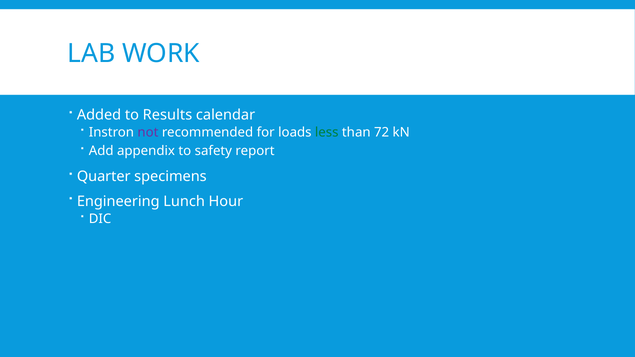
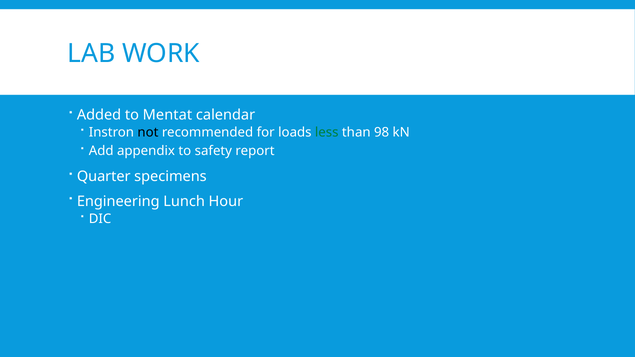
Results: Results -> Mentat (167, 115)
not colour: purple -> black (148, 133)
72: 72 -> 98 (382, 133)
